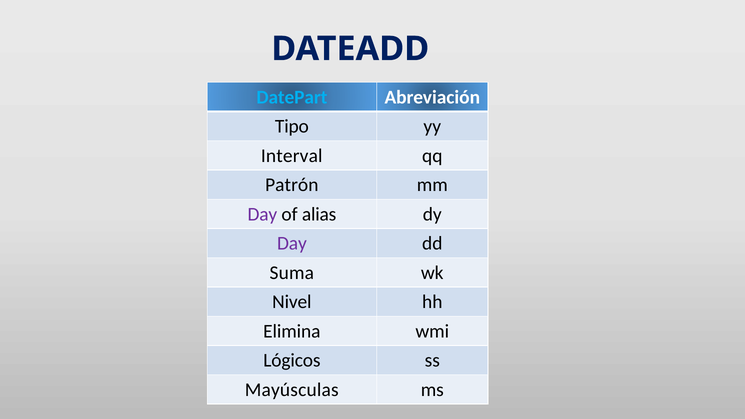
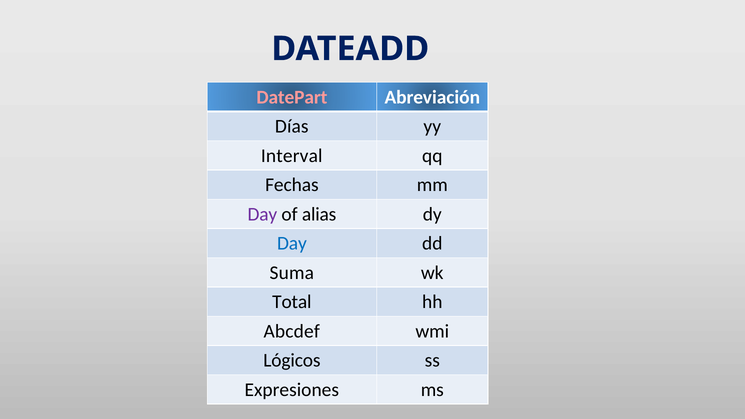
DatePart colour: light blue -> pink (292, 97)
Tipo: Tipo -> Días (292, 126)
Patrón: Patrón -> Fechas (292, 185)
Day colour: purple -> blue (292, 243)
Nivel: Nivel -> Total (292, 302)
Elimina: Elimina -> Abcdef (292, 331)
Mayúsculas: Mayúsculas -> Expresiones (292, 390)
